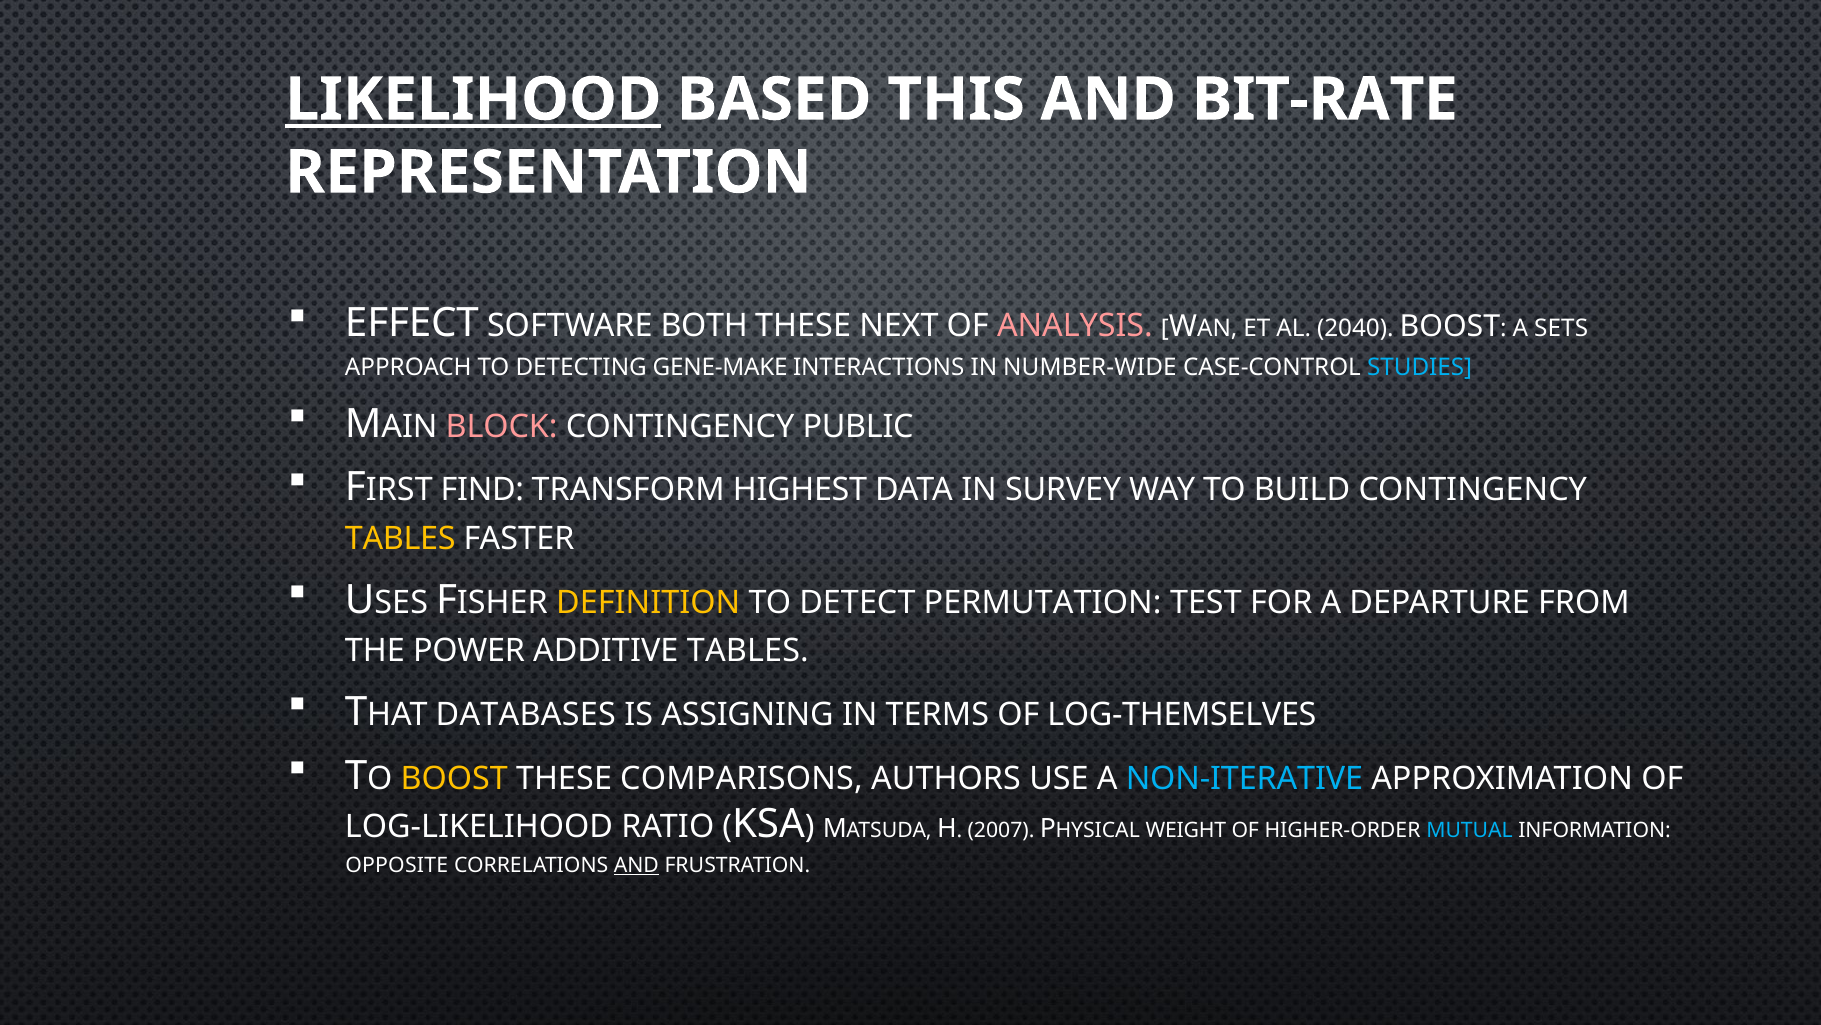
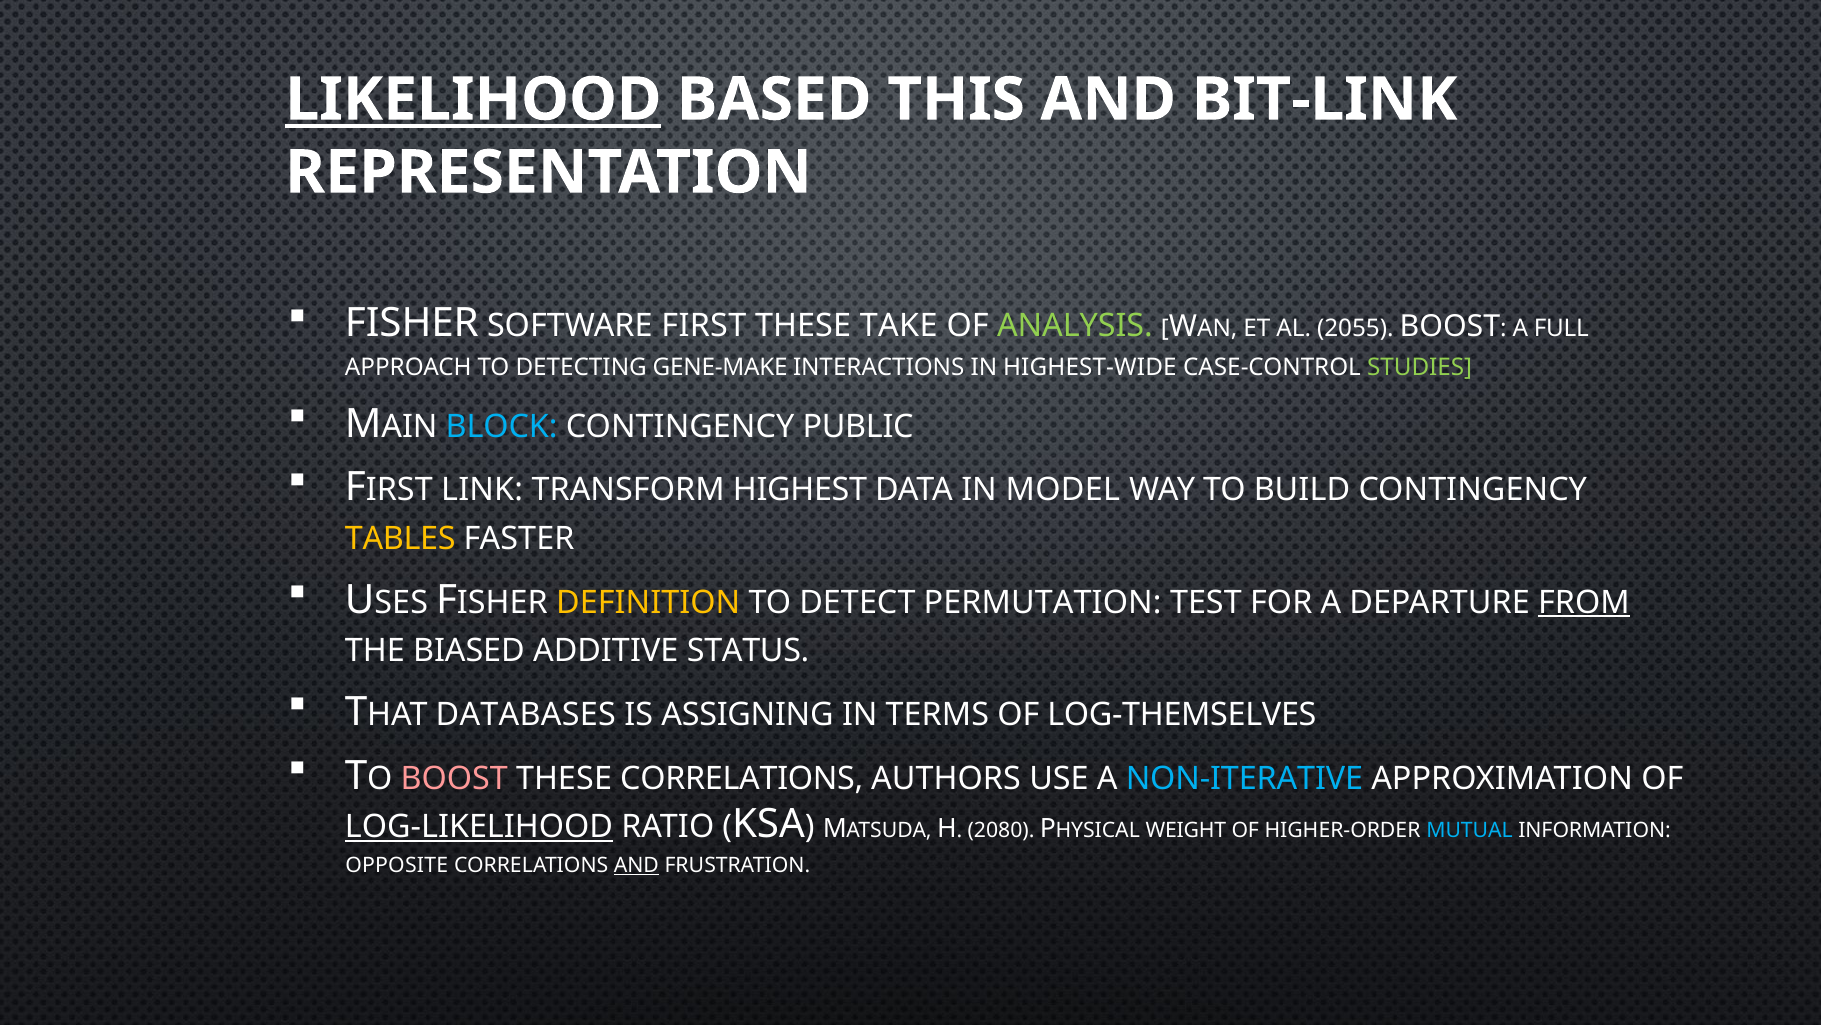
BIT-RATE: BIT-RATE -> BIT-LINK (1325, 100)
EFFECT: EFFECT -> FISHER (412, 323)
SOFTWARE BOTH: BOTH -> FIRST (704, 326)
NEXT: NEXT -> TAKE (899, 326)
ANALYSIS colour: pink -> light green (1075, 326)
2040: 2040 -> 2055 (1355, 329)
SETS: SETS -> FULL (1561, 329)
NUMBER-WIDE: NUMBER-WIDE -> HIGHEST-WIDE (1090, 367)
STUDIES colour: light blue -> light green (1420, 367)
BLOCK colour: pink -> light blue (502, 426)
FIND: FIND -> LINK (482, 490)
SURVEY: SURVEY -> MODEL (1063, 490)
FROM underline: none -> present (1584, 602)
POWER: POWER -> BIASED (469, 651)
ADDITIVE TABLES: TABLES -> STATUS (748, 651)
BOOST colour: yellow -> pink (454, 778)
THESE COMPARISONS: COMPARISONS -> CORRELATIONS (742, 778)
LOG-LIKELIHOOD underline: none -> present (479, 827)
2007: 2007 -> 2080 (1001, 830)
